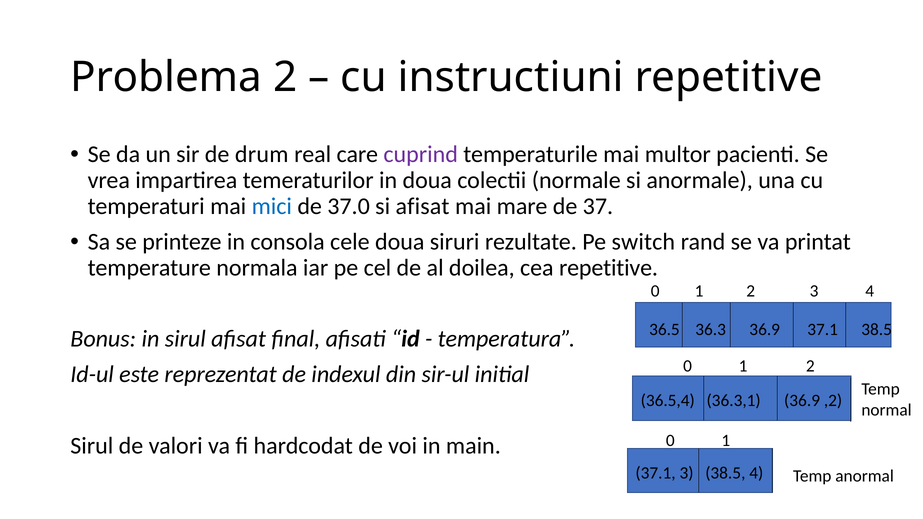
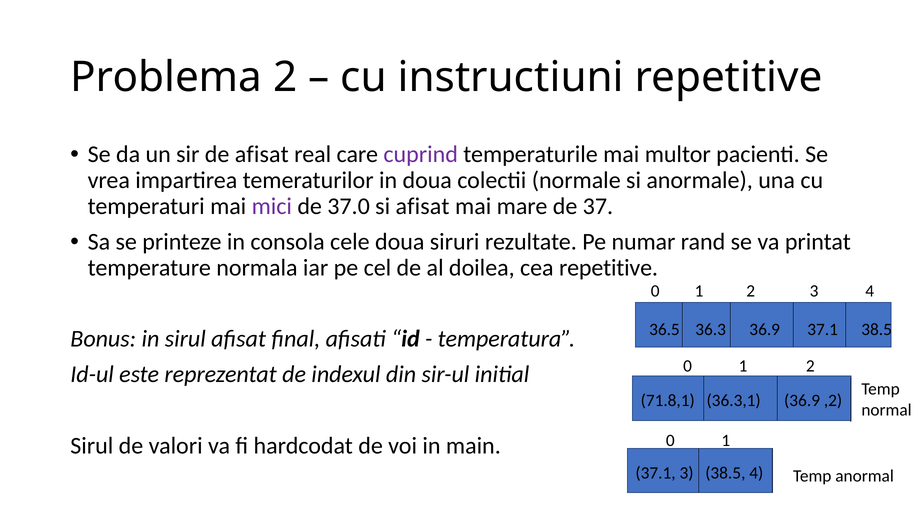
de drum: drum -> afisat (262, 154)
mici colour: blue -> purple (272, 206)
switch: switch -> numar (643, 242)
36.5,4: 36.5,4 -> 71.8,1 (668, 401)
